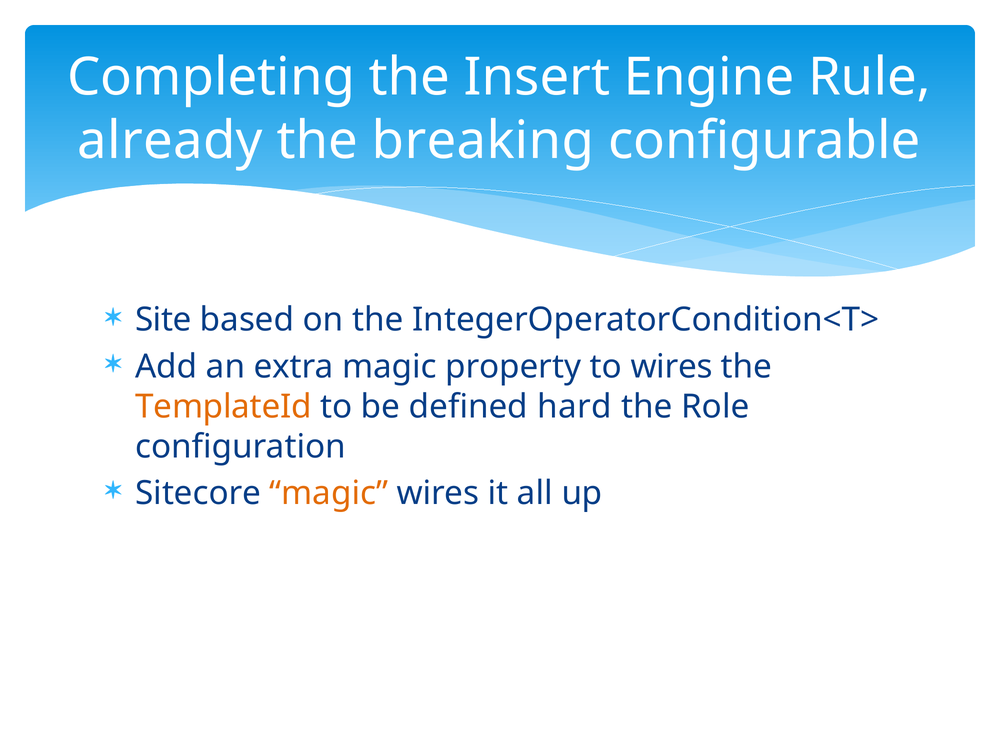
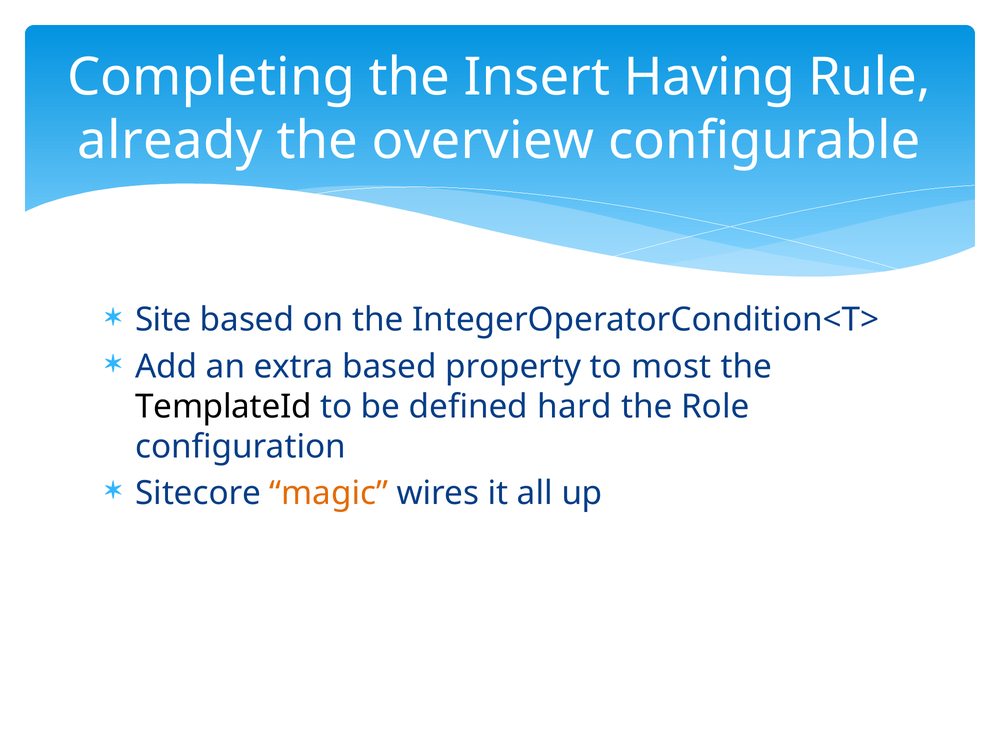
Engine: Engine -> Having (709, 77)
breaking: breaking -> overview (483, 141)
extra magic: magic -> based (389, 366)
to wires: wires -> most (671, 366)
TemplateId colour: orange -> black (223, 406)
